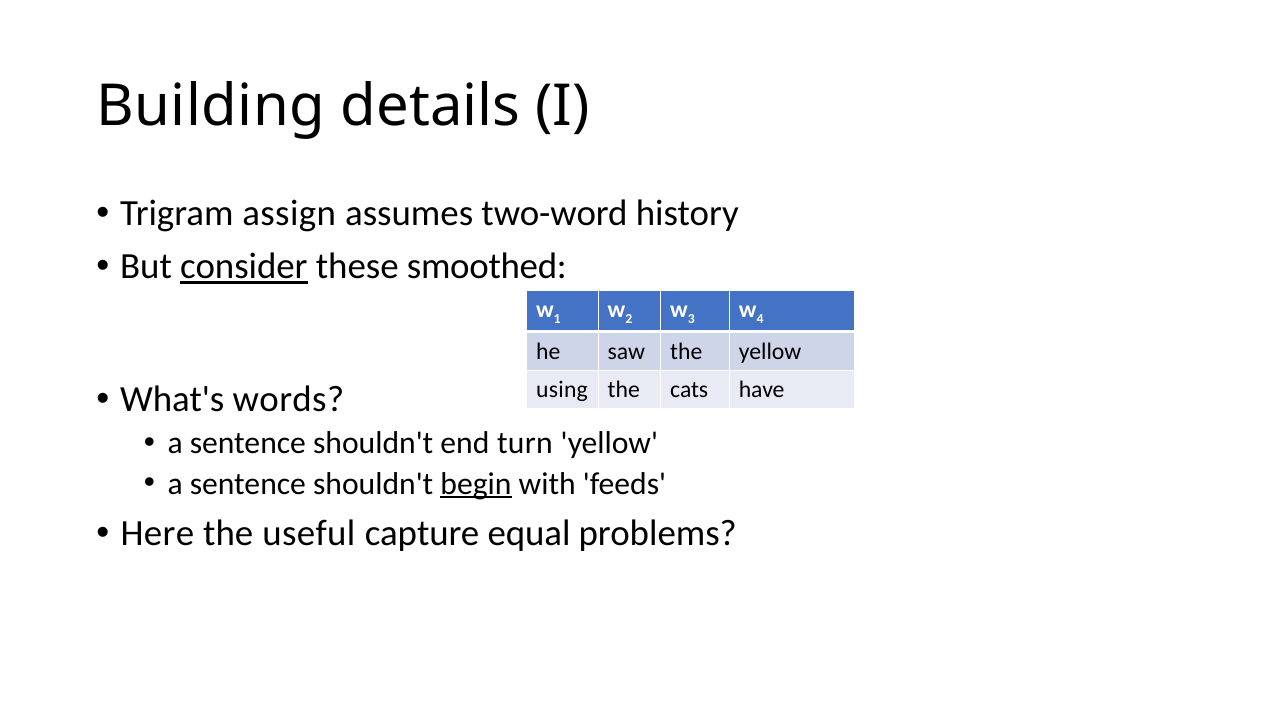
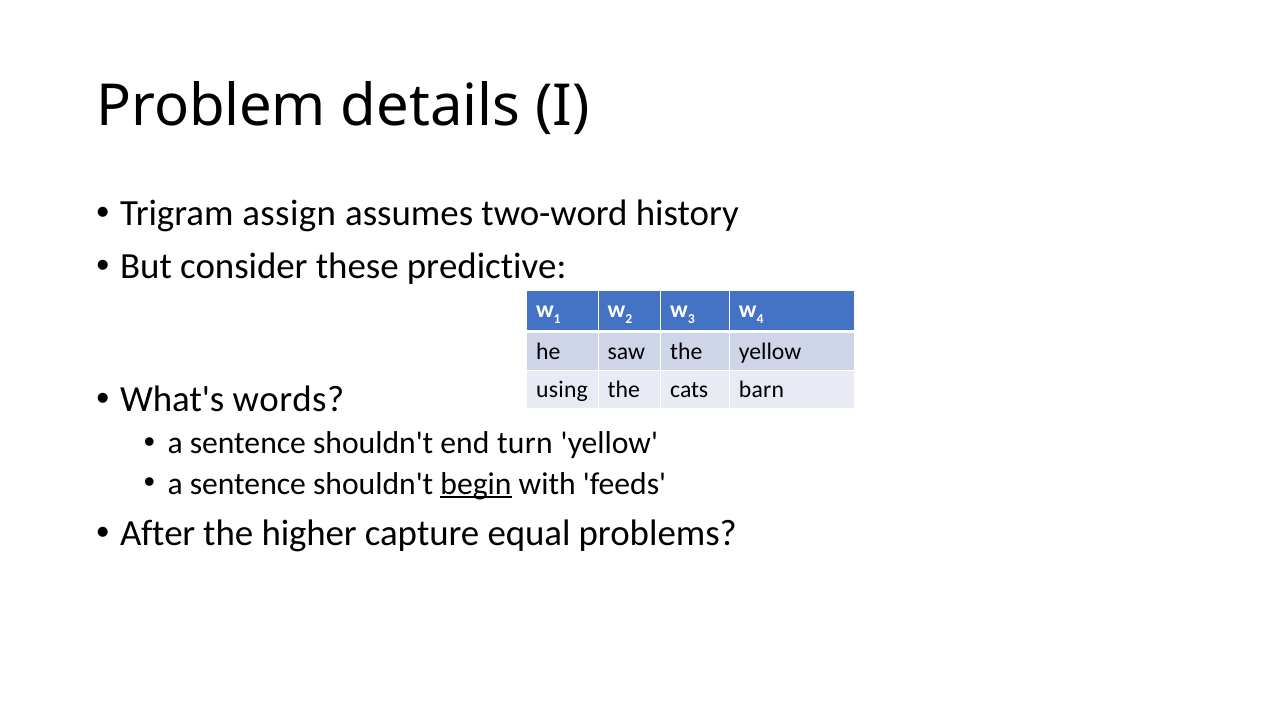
Building: Building -> Problem (211, 106)
consider underline: present -> none (244, 267)
smoothed: smoothed -> predictive (487, 267)
have: have -> barn (762, 390)
Here: Here -> After (158, 534)
useful: useful -> higher (309, 534)
